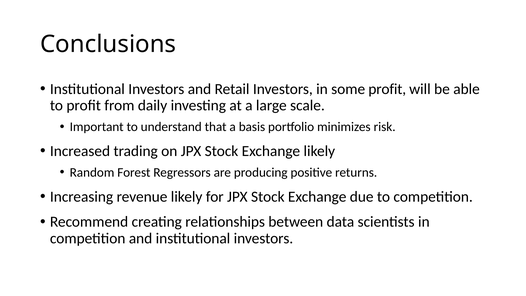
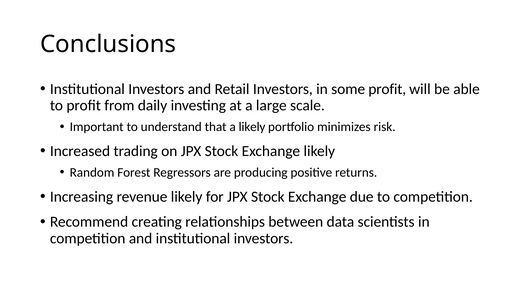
a basis: basis -> likely (252, 127)
